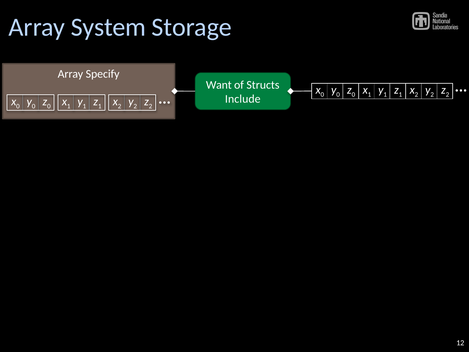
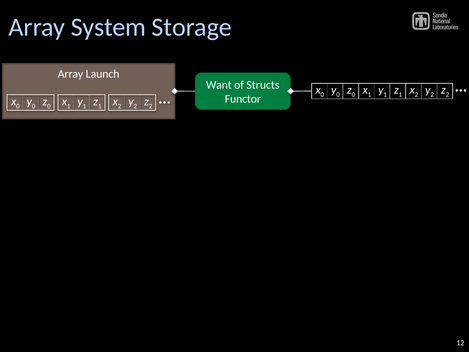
Specify: Specify -> Launch (103, 74)
Include: Include -> Functor (243, 99)
